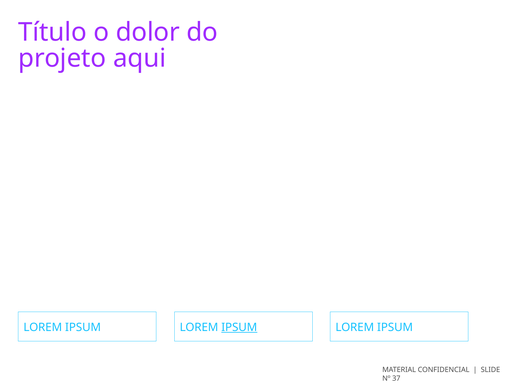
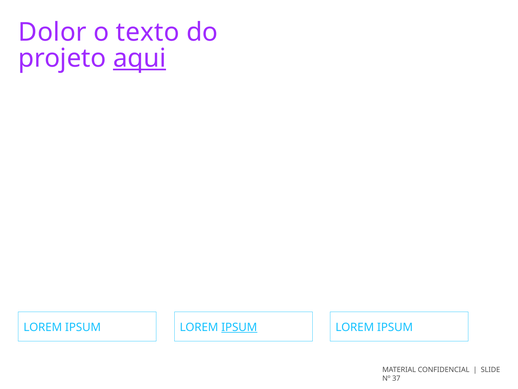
Título: Título -> Dolor (52, 32)
dolor: dolor -> texto (148, 32)
aqui underline: none -> present (140, 58)
